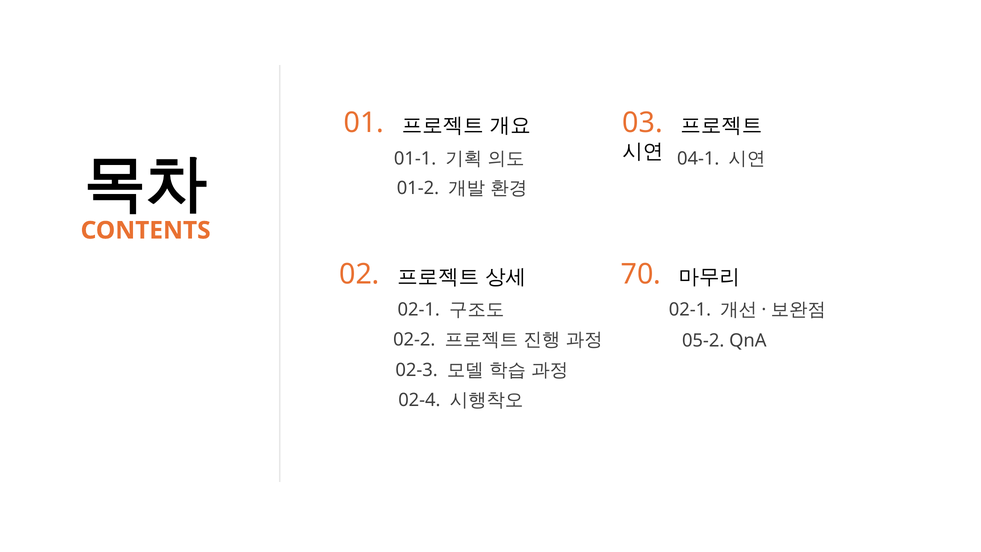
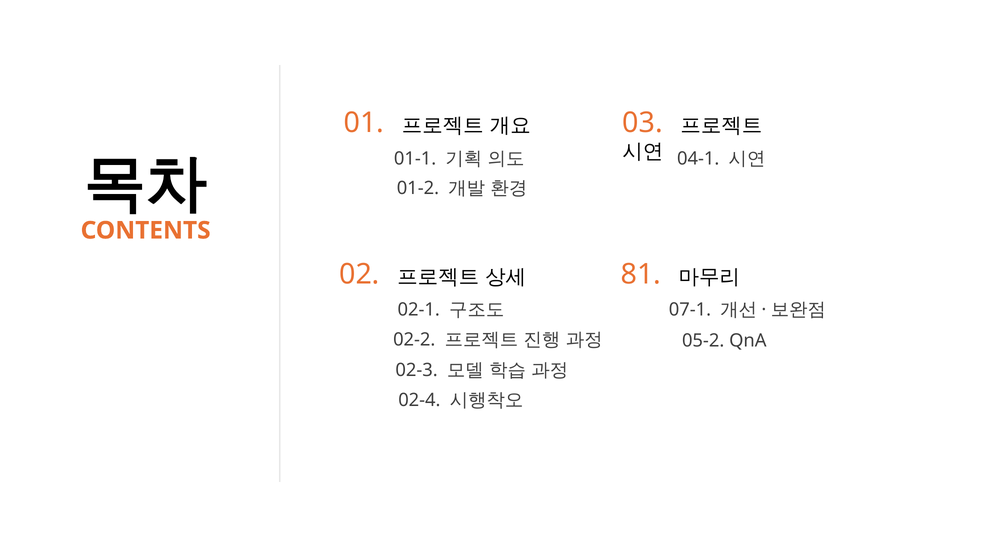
70: 70 -> 81 (641, 274)
02-1: 02-1 -> 07-1 (690, 310)
